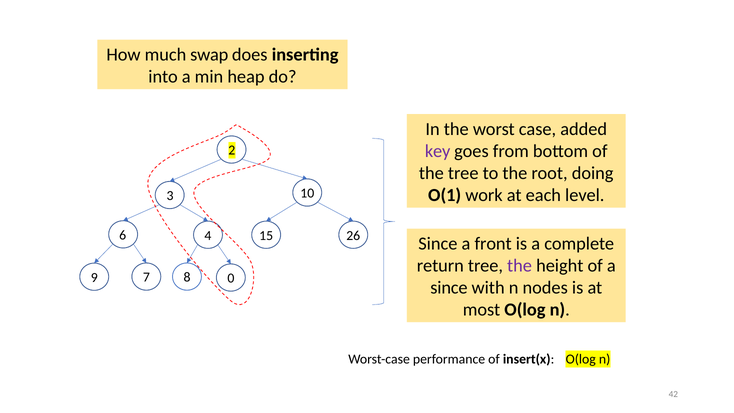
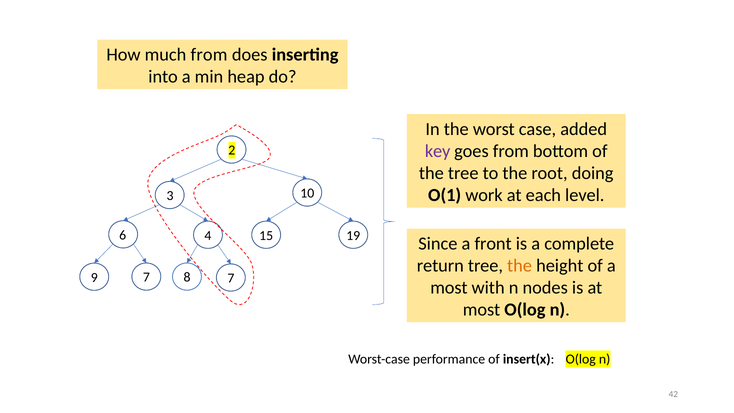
much swap: swap -> from (209, 55)
26: 26 -> 19 (353, 236)
the colour: purple -> orange (520, 266)
8 0: 0 -> 7 (231, 278)
since: since -> most (449, 288)
